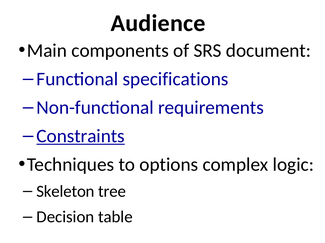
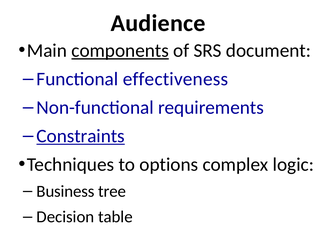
components underline: none -> present (120, 51)
specifications: specifications -> effectiveness (175, 79)
Skeleton: Skeleton -> Business (65, 192)
